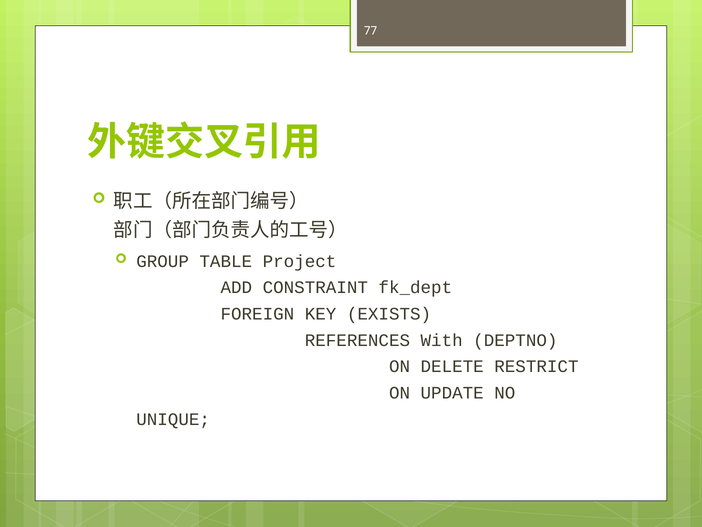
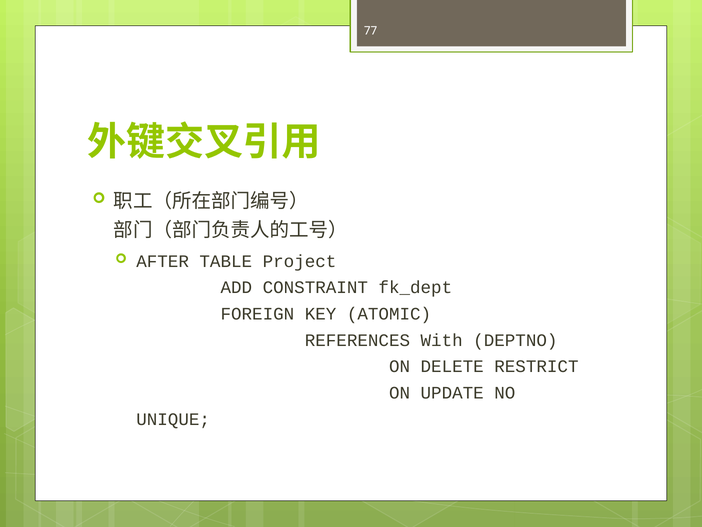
GROUP: GROUP -> AFTER (163, 261)
EXISTS: EXISTS -> ATOMIC (389, 314)
